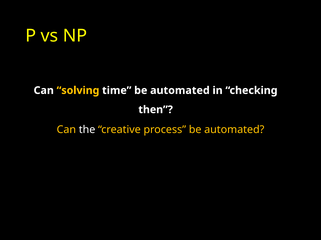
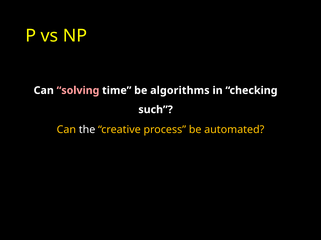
solving colour: yellow -> pink (78, 91)
time be automated: automated -> algorithms (180, 91)
then: then -> such (156, 110)
